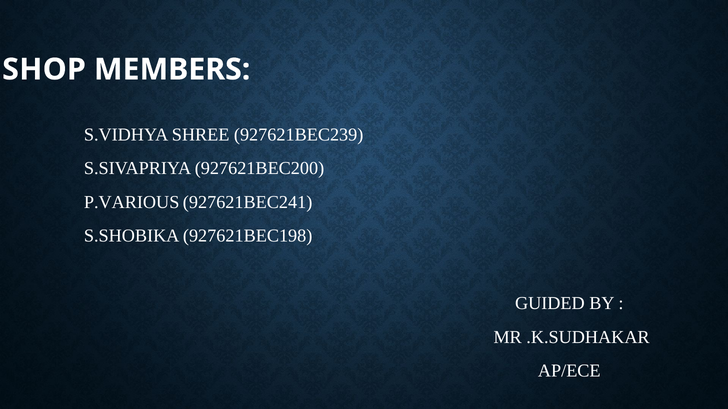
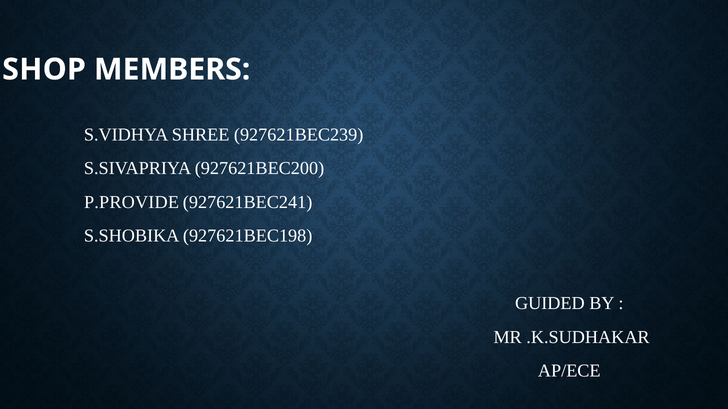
P.VARIOUS: P.VARIOUS -> P.PROVIDE (132, 202)
